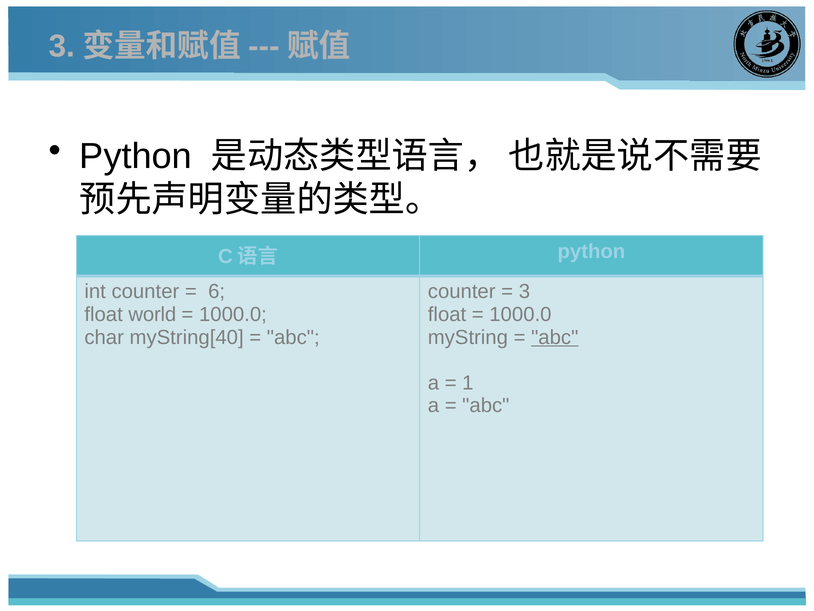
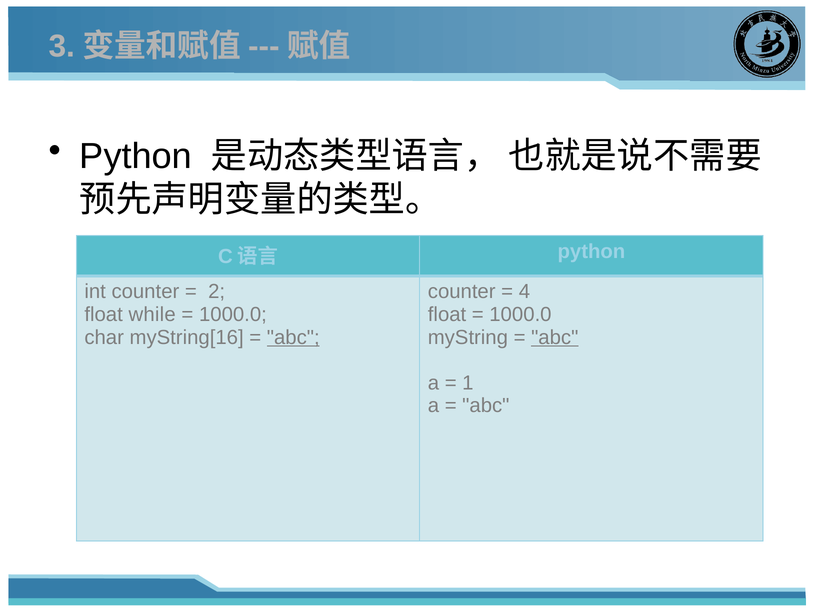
6: 6 -> 2 (217, 291)
3: 3 -> 4 (524, 291)
world: world -> while (152, 314)
myString[40: myString[40 -> myString[16 (187, 337)
abc underline: none -> present (293, 337)
